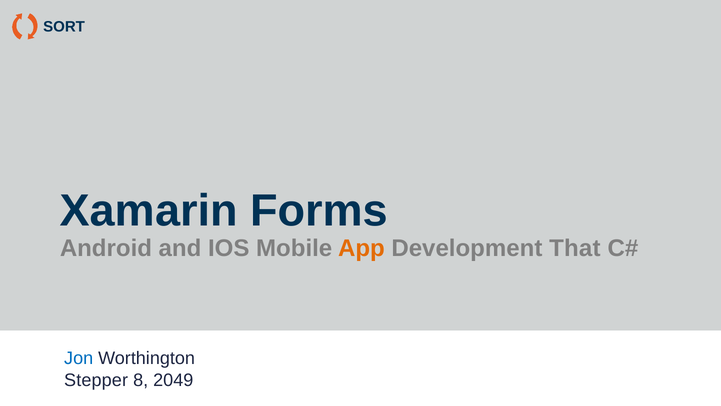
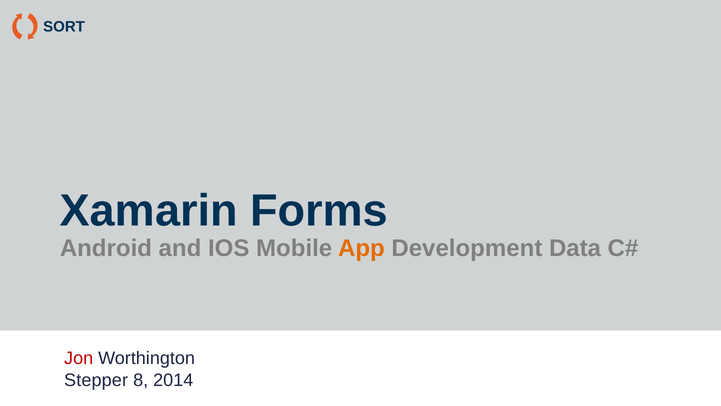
That: That -> Data (575, 248)
Jon colour: blue -> red (79, 358)
2049: 2049 -> 2014 (173, 380)
